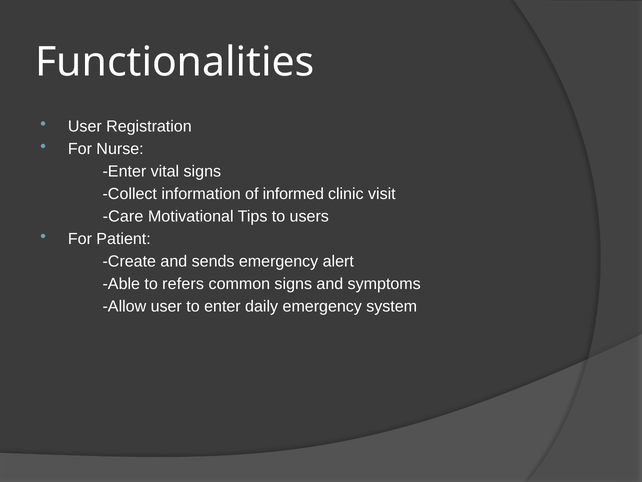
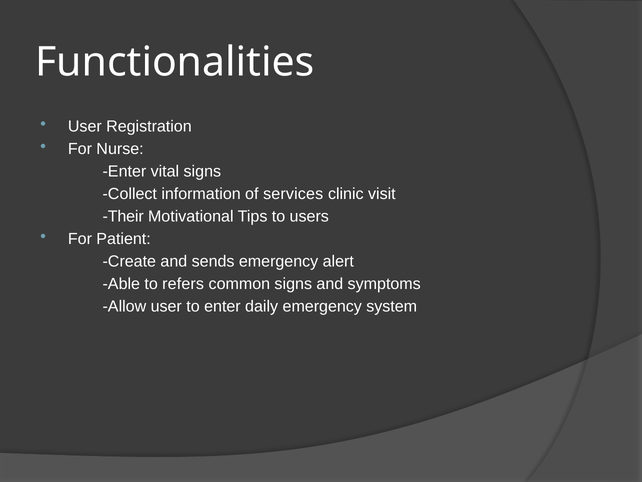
informed: informed -> services (293, 194)
Care: Care -> Their (123, 216)
